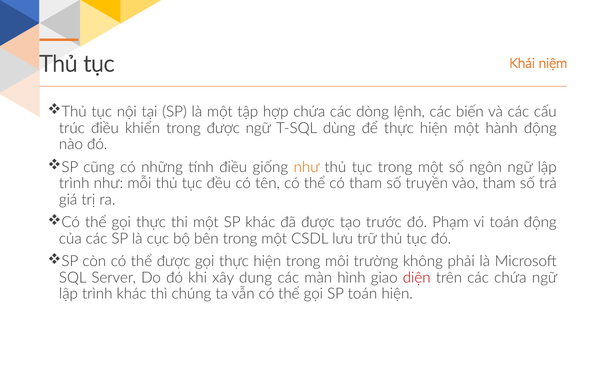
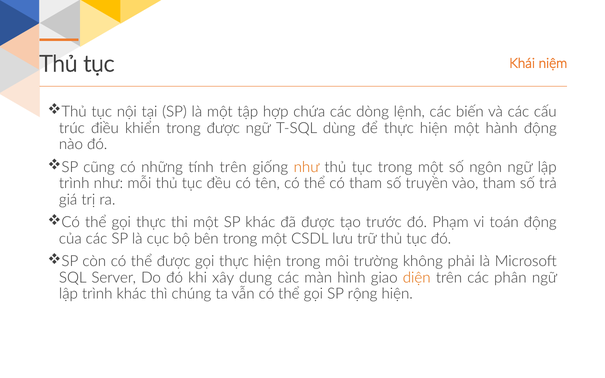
tính điều: điều -> trên (233, 167)
diện colour: red -> orange (417, 278)
các chứa: chứa -> phân (510, 278)
SP toán: toán -> rộng (363, 294)
